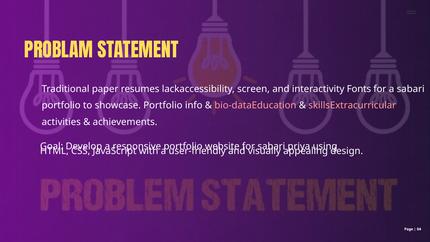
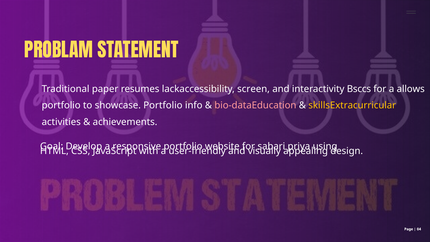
Fonts: Fonts -> Bsccs (359, 89)
a sabari: sabari -> allows (411, 89)
skillsExtracurricular colour: pink -> yellow (352, 105)
